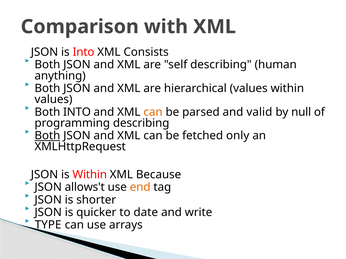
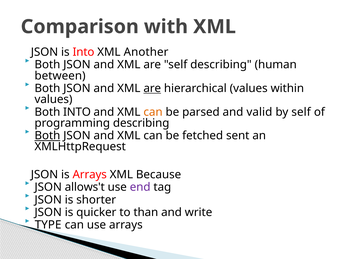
Consists: Consists -> Another (146, 52)
anything: anything -> between (60, 76)
are underline: none -> present (152, 88)
by null: null -> self (301, 112)
only: only -> sent (238, 136)
is Within: Within -> Arrays (90, 175)
end colour: orange -> purple (140, 187)
date: date -> than (146, 213)
